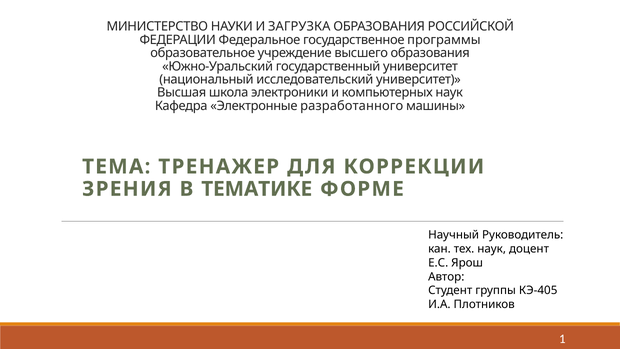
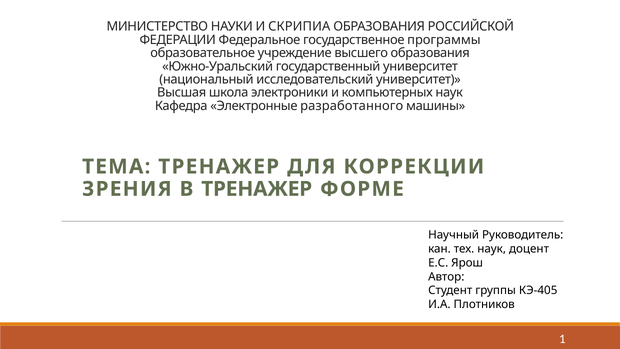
ЗАГРУЗКА: ЗАГРУЗКА -> СКРИПИА (299, 27)
В ТЕМАТИКЕ: ТЕМАТИКЕ -> ТРЕНАЖЕР (257, 189)
